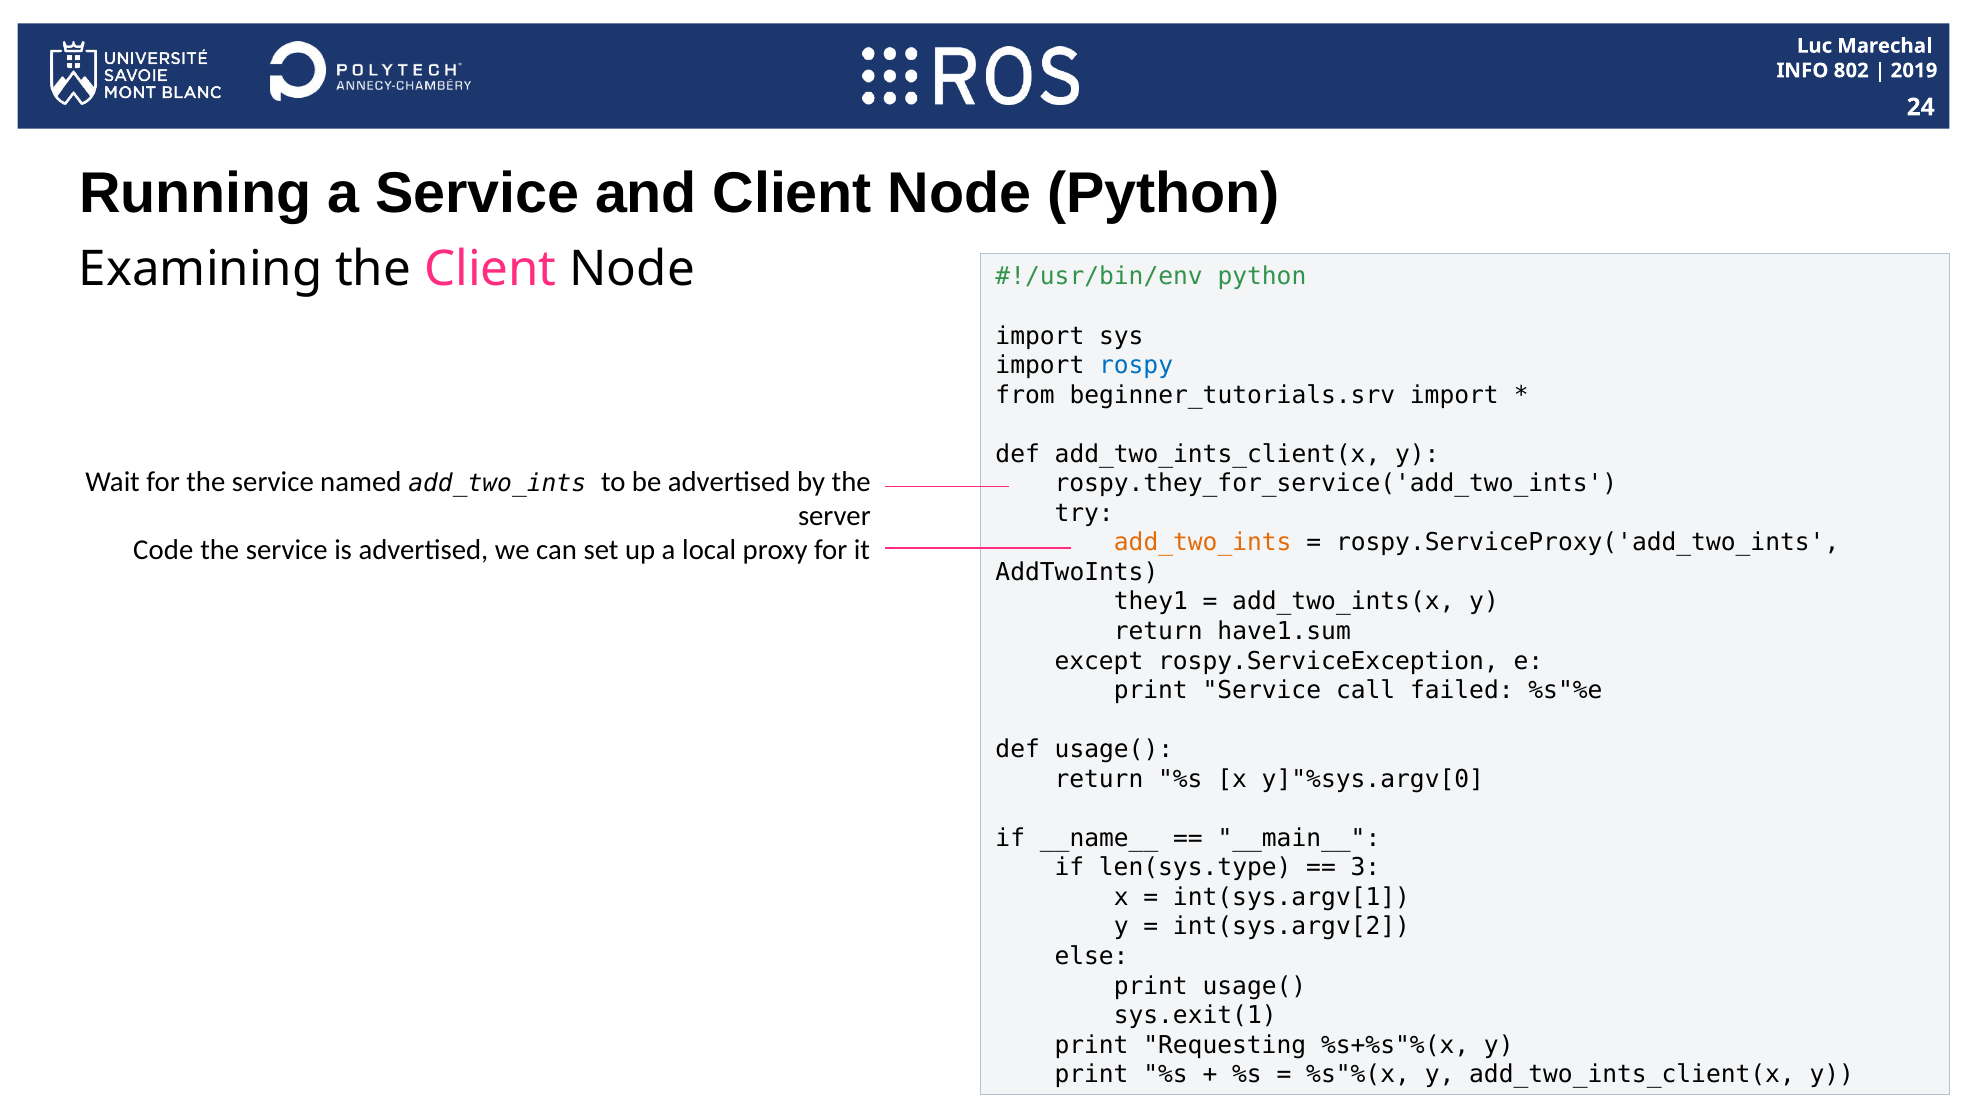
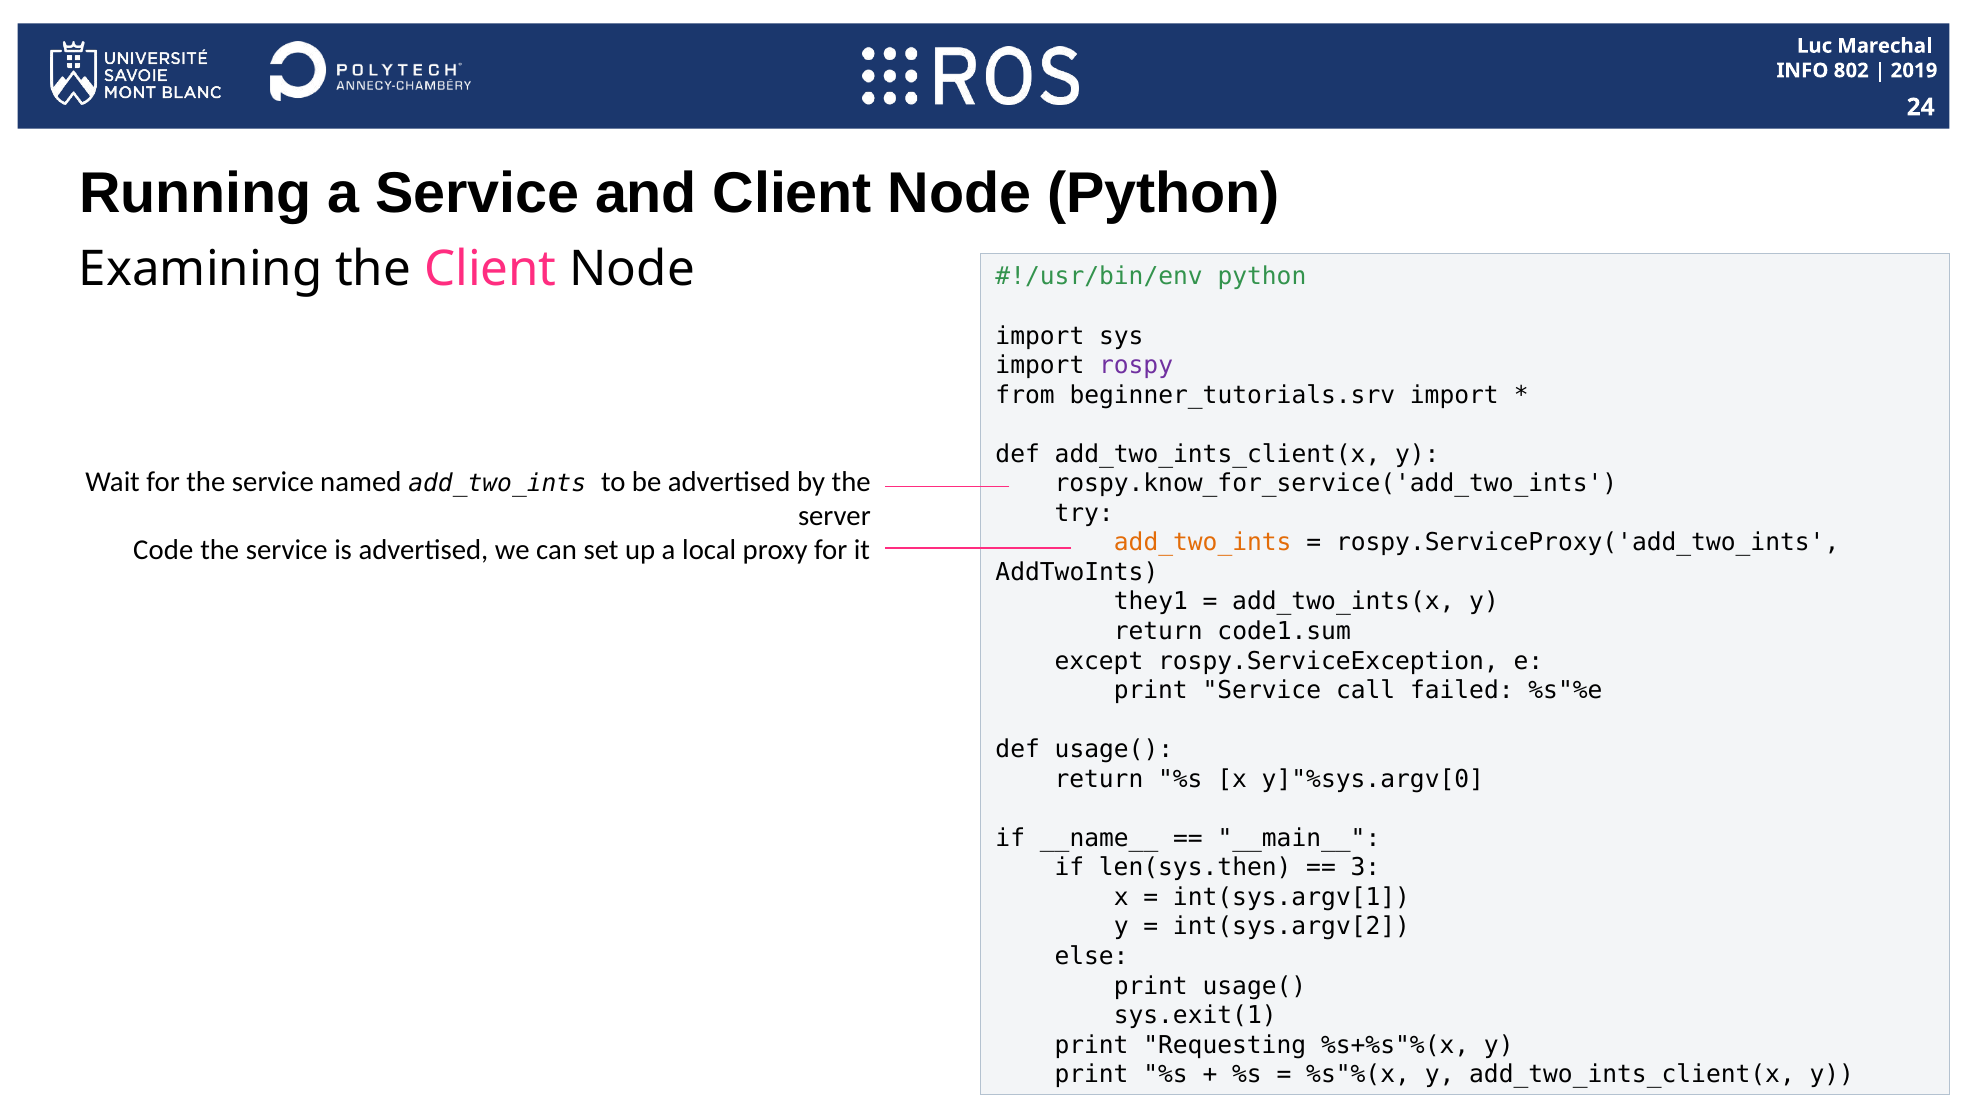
rospy colour: blue -> purple (1136, 365)
rospy.they_for_service('add_two_ints: rospy.they_for_service('add_two_ints -> rospy.know_for_service('add_two_ints (1336, 484)
have1.sum: have1.sum -> code1.sum (1284, 631)
len(sys.type: len(sys.type -> len(sys.then (1195, 868)
